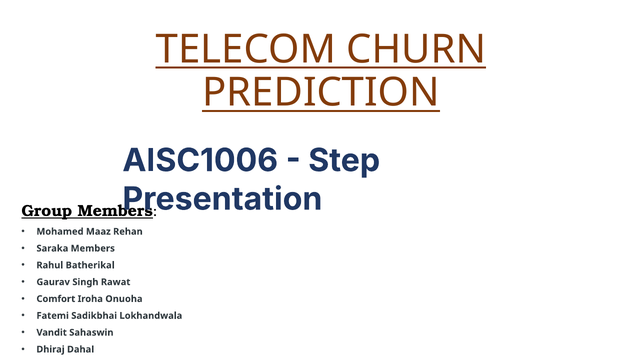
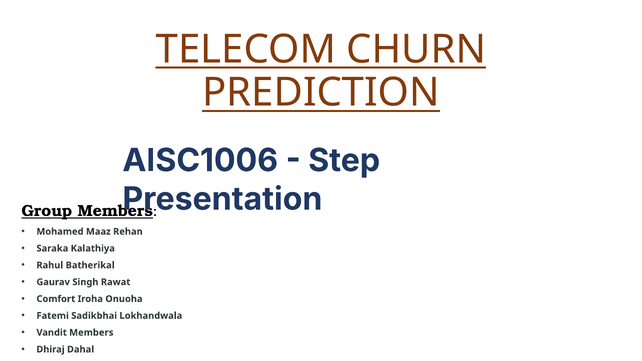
Saraka Members: Members -> Kalathiya (93, 248)
Vandit Sahaswin: Sahaswin -> Members (91, 333)
